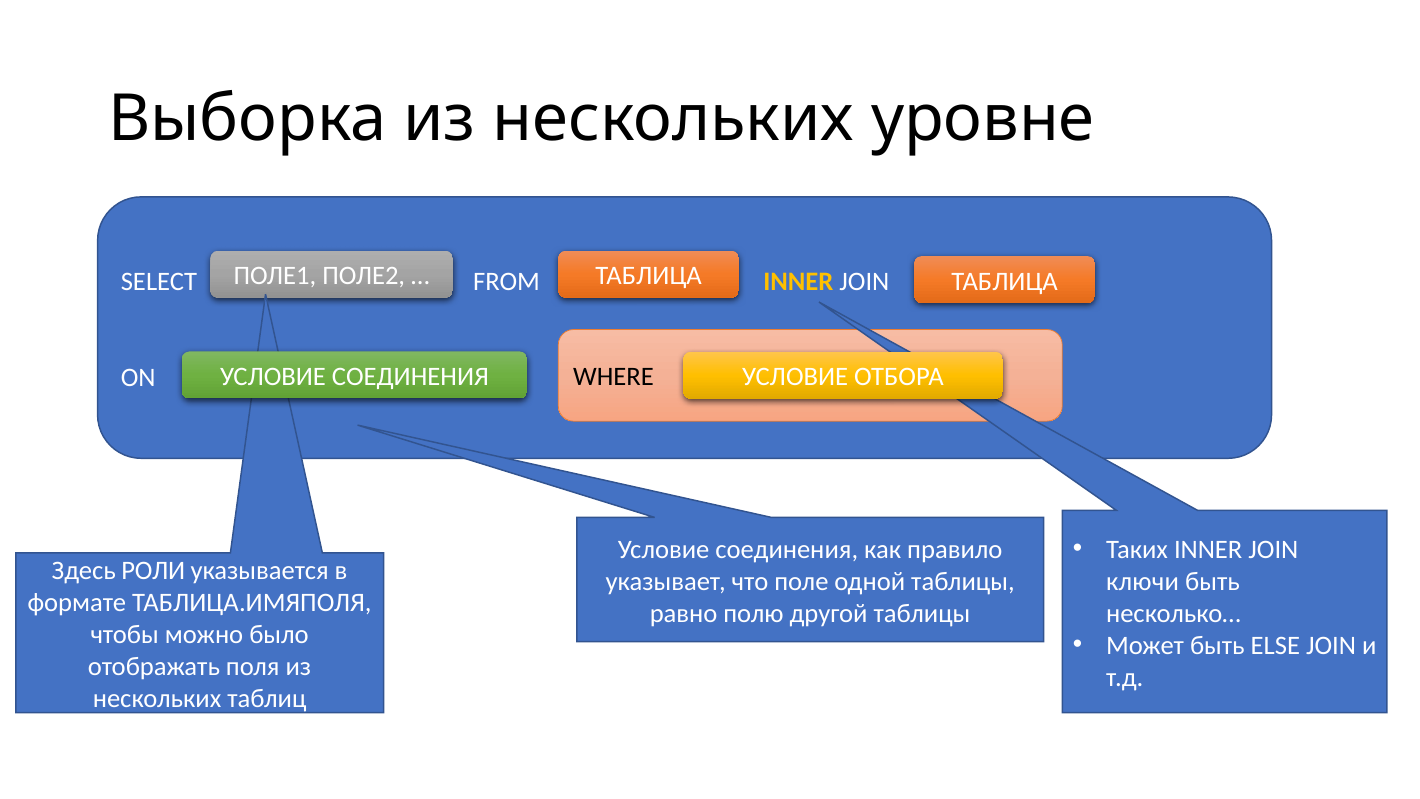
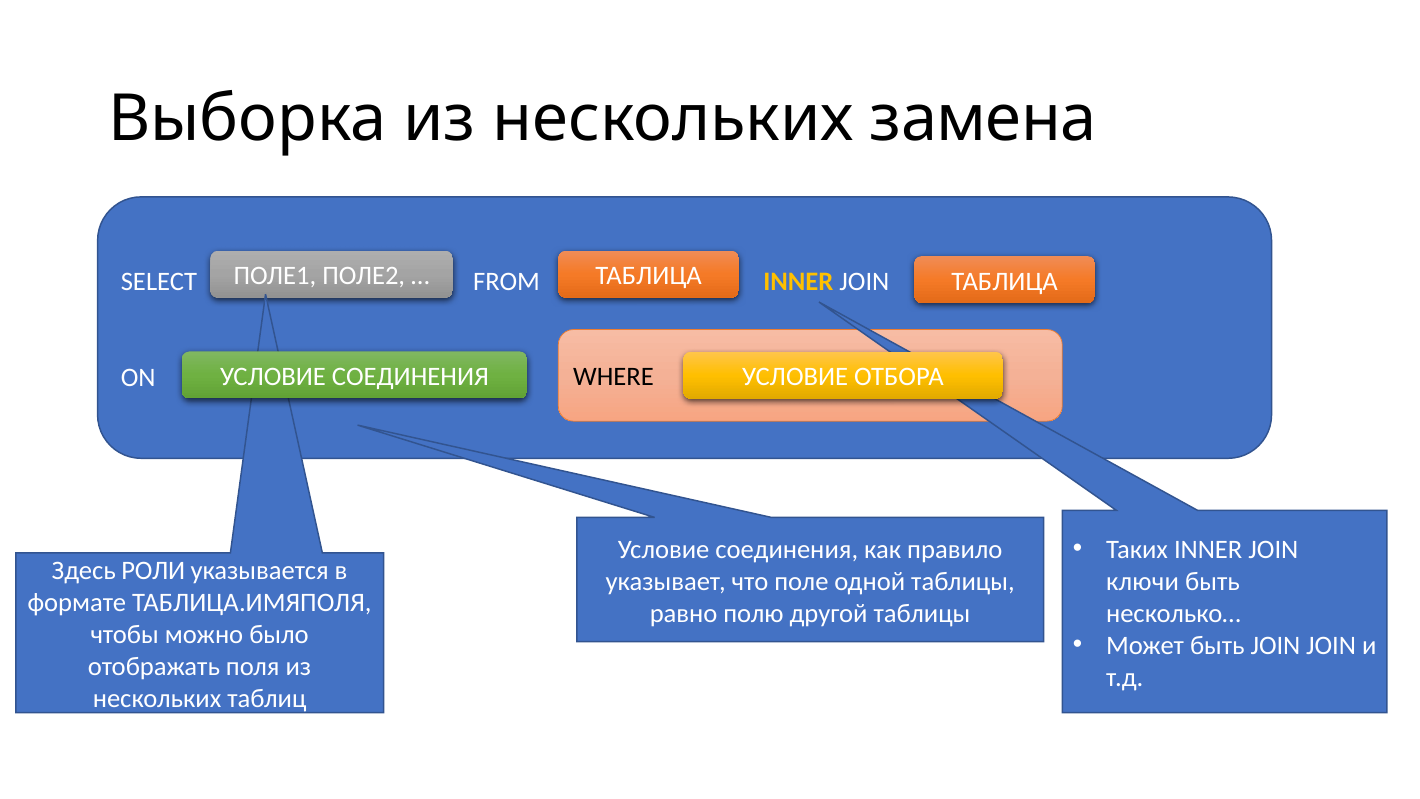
уровне: уровне -> замена (983, 119)
быть ELSE: ELSE -> JOIN (1275, 645)
